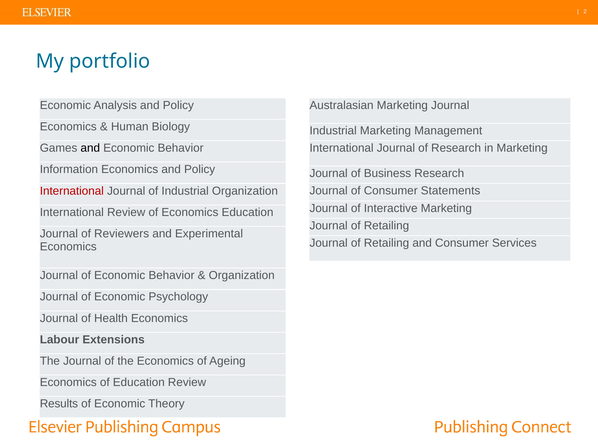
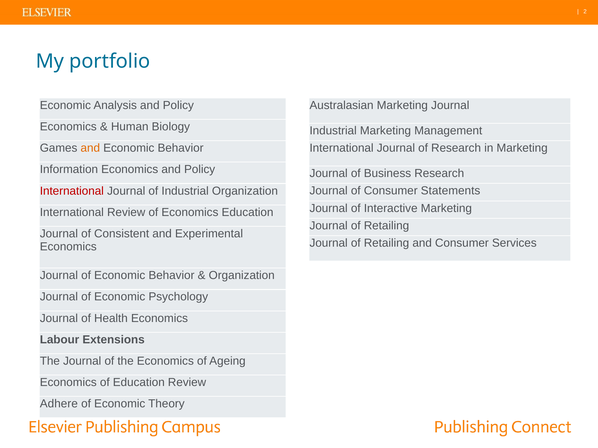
and colour: black -> orange (90, 148)
Reviewers: Reviewers -> Consistent (122, 234)
Results: Results -> Adhere (59, 404)
